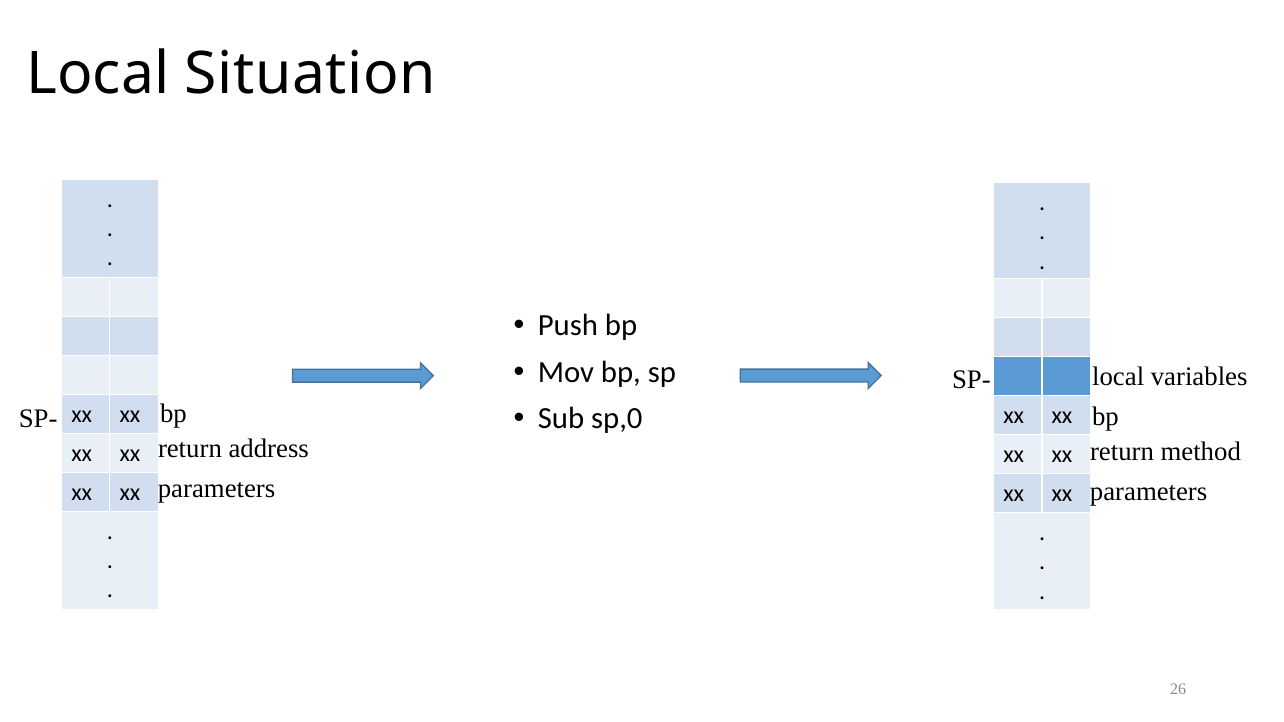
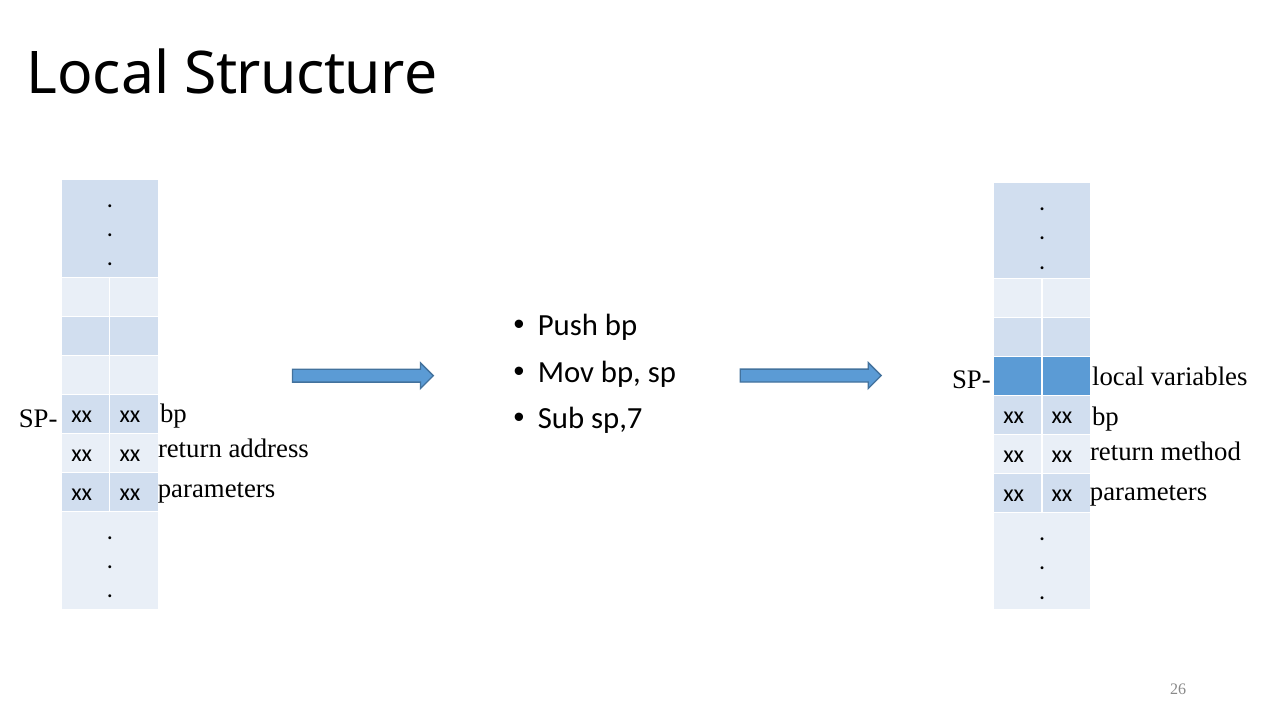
Situation: Situation -> Structure (311, 74)
sp,0: sp,0 -> sp,7 (617, 419)
